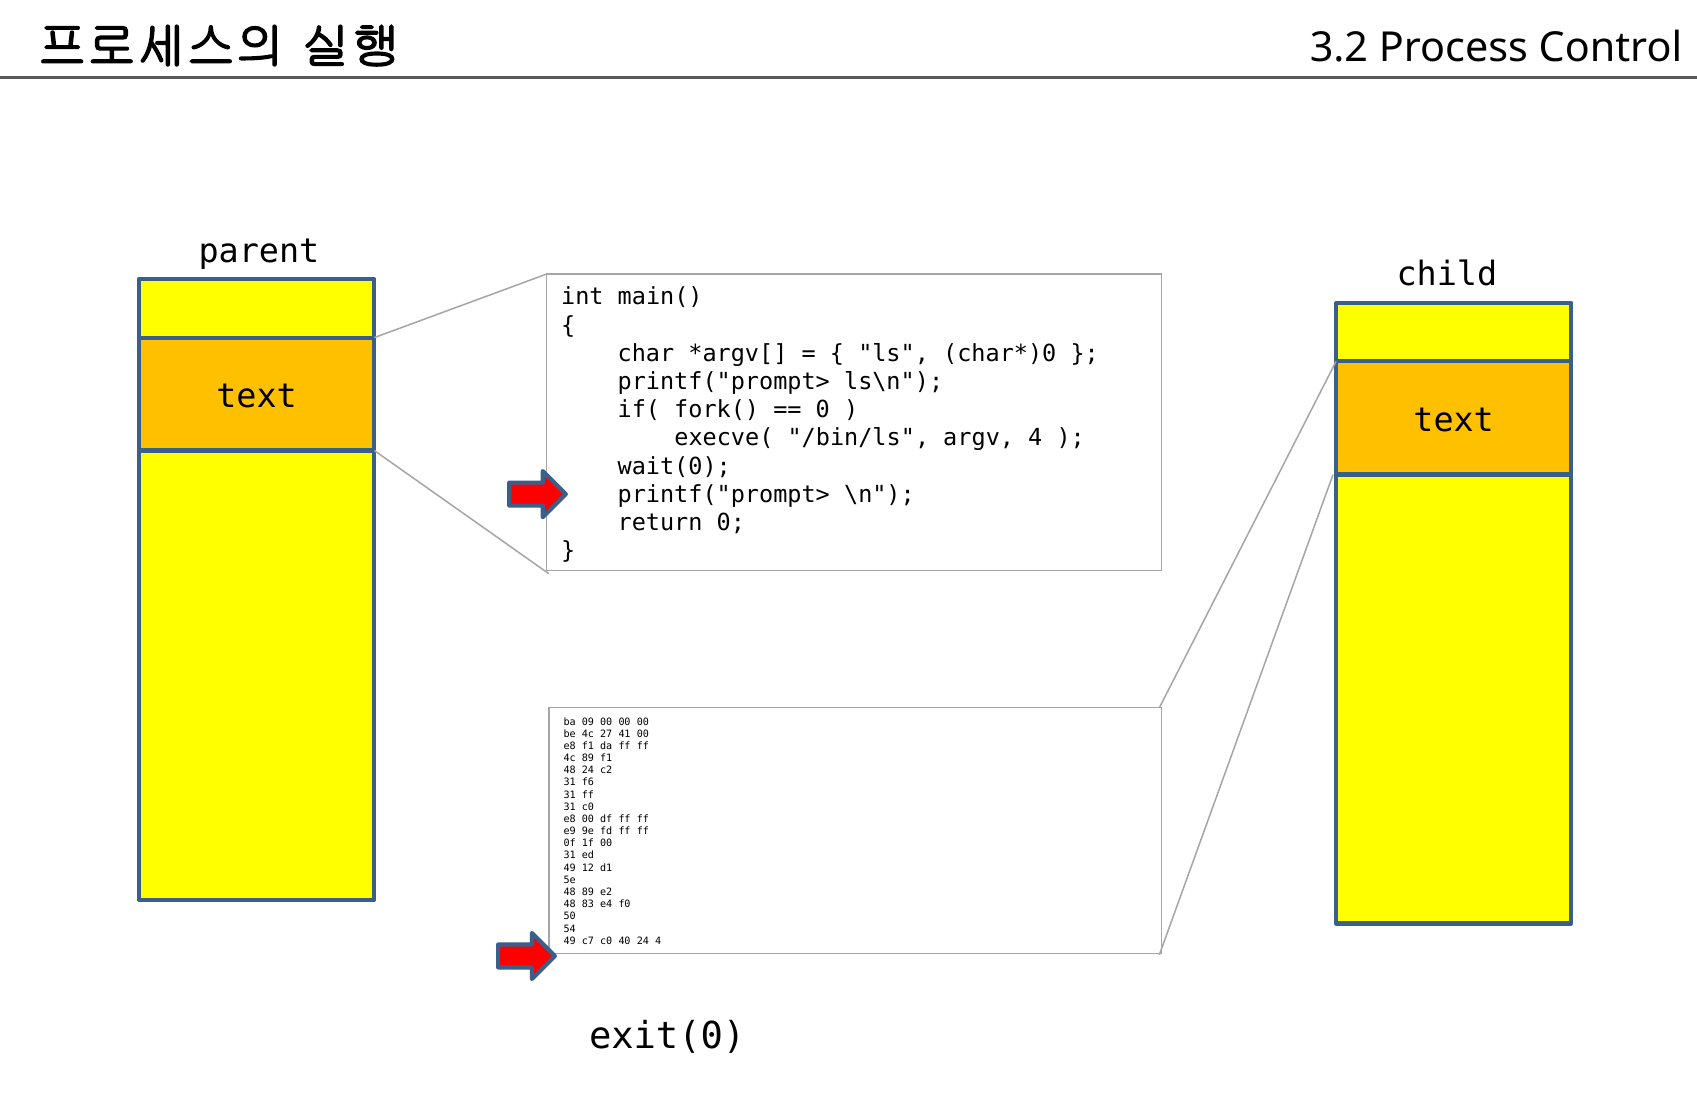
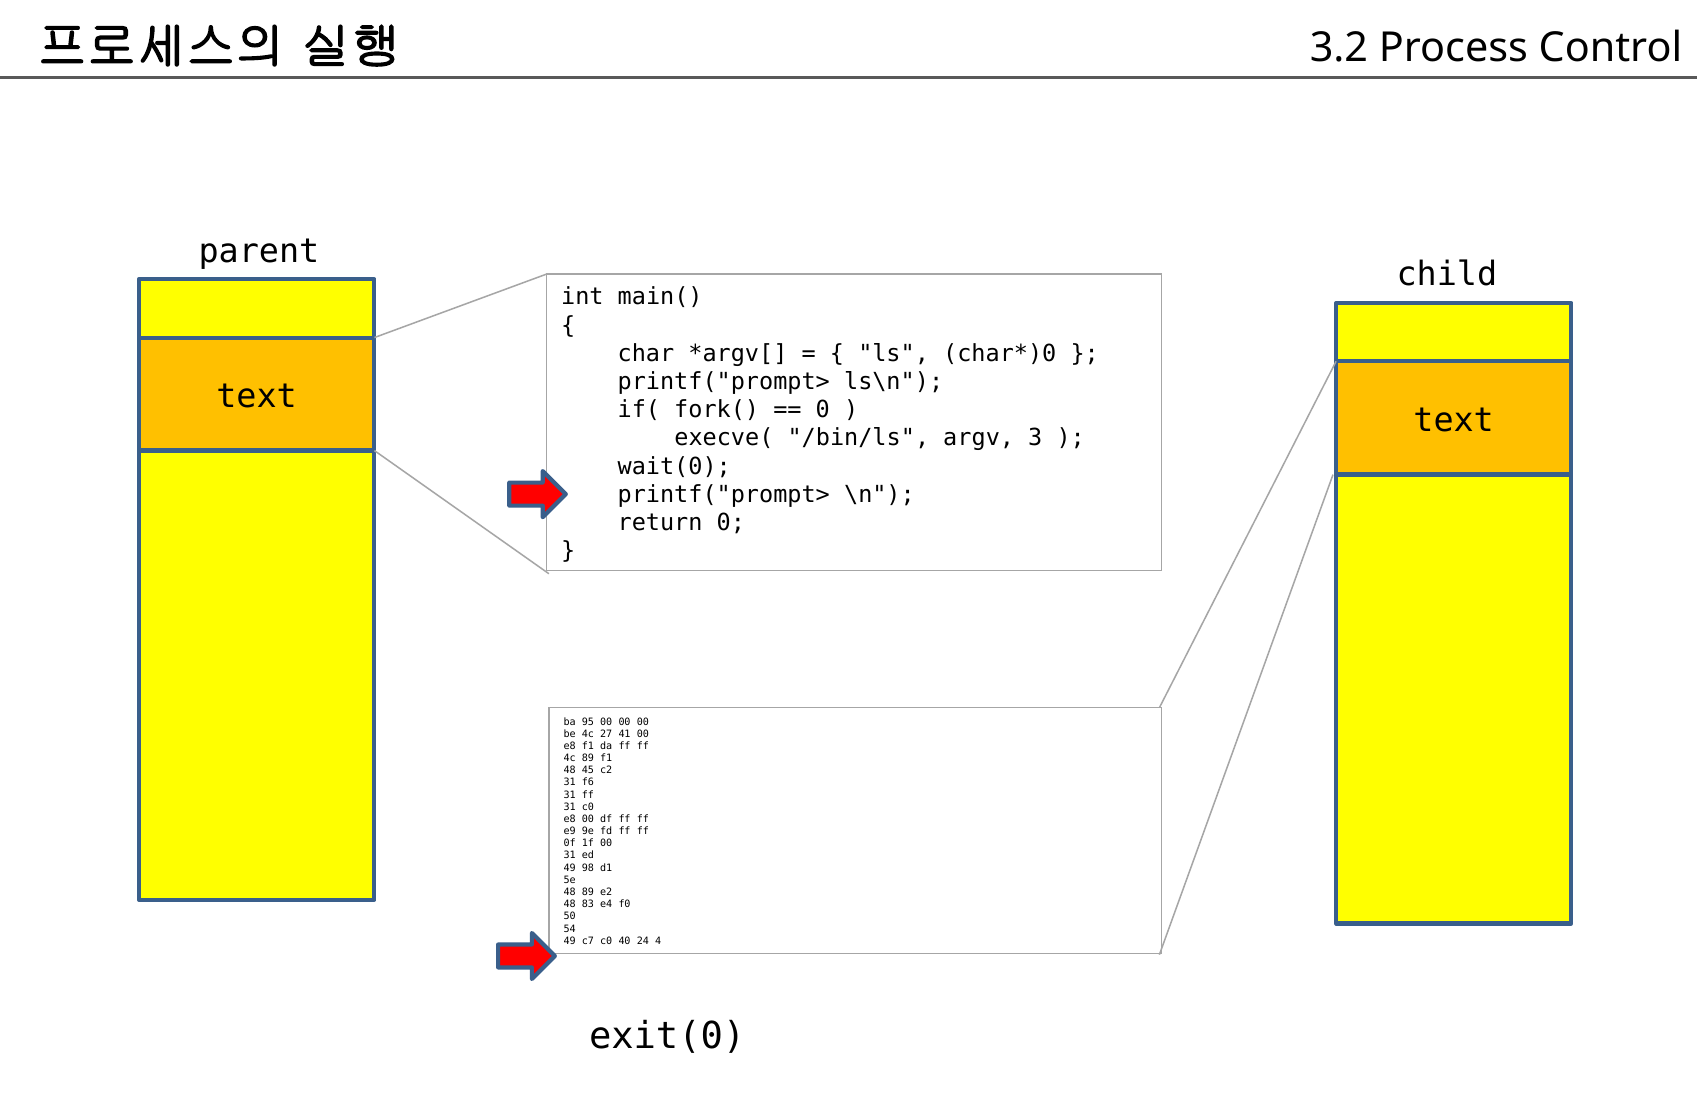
argv 4: 4 -> 3 (1035, 438)
09: 09 -> 95 (588, 721)
48 24: 24 -> 45 (588, 770)
12: 12 -> 98 (588, 868)
